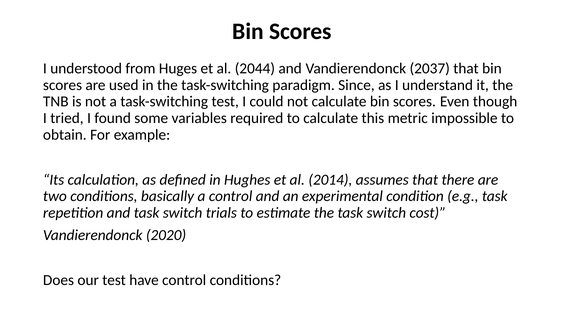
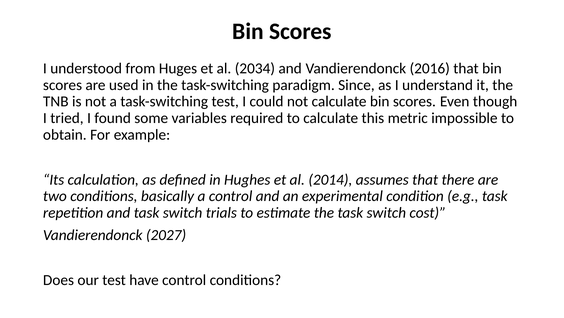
2044: 2044 -> 2034 (255, 68)
2037: 2037 -> 2016 (430, 68)
2020: 2020 -> 2027 (166, 235)
